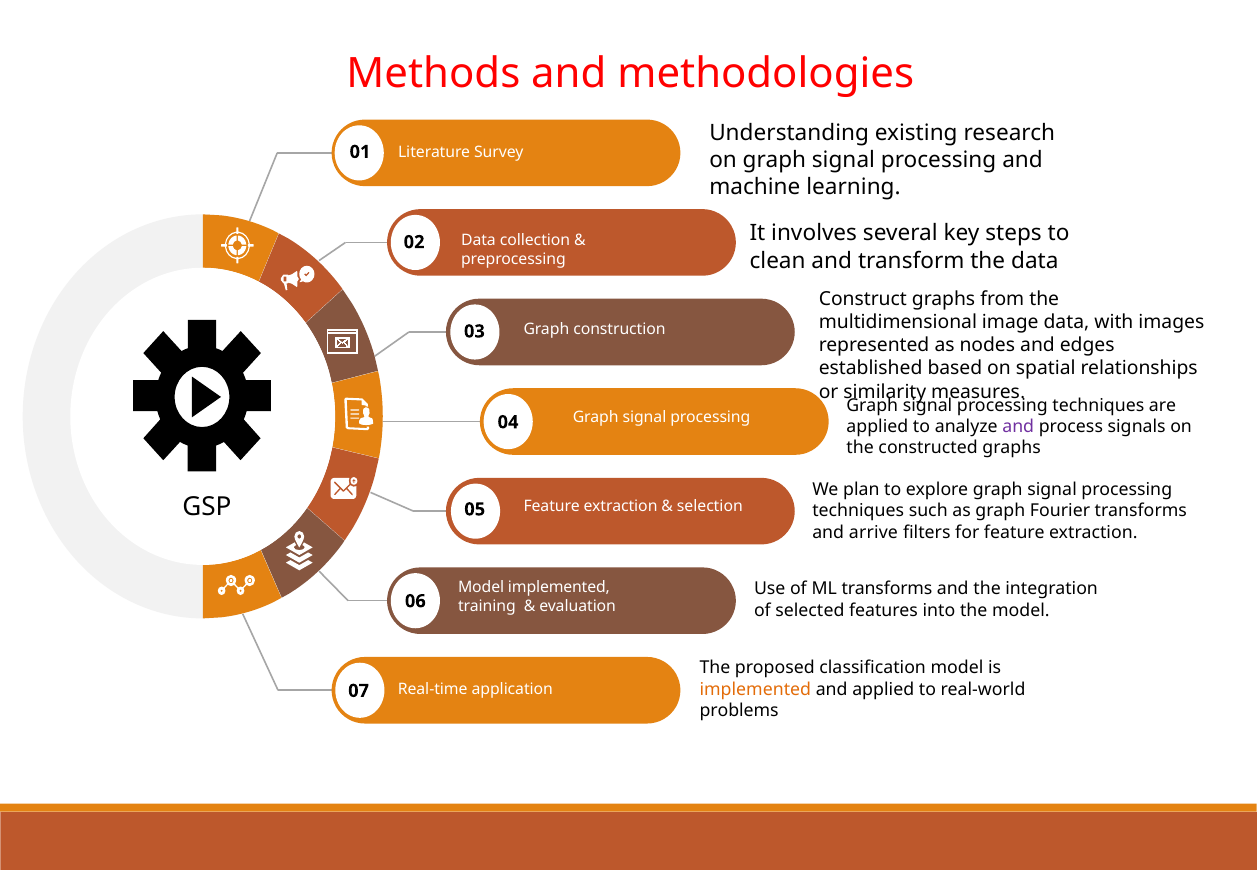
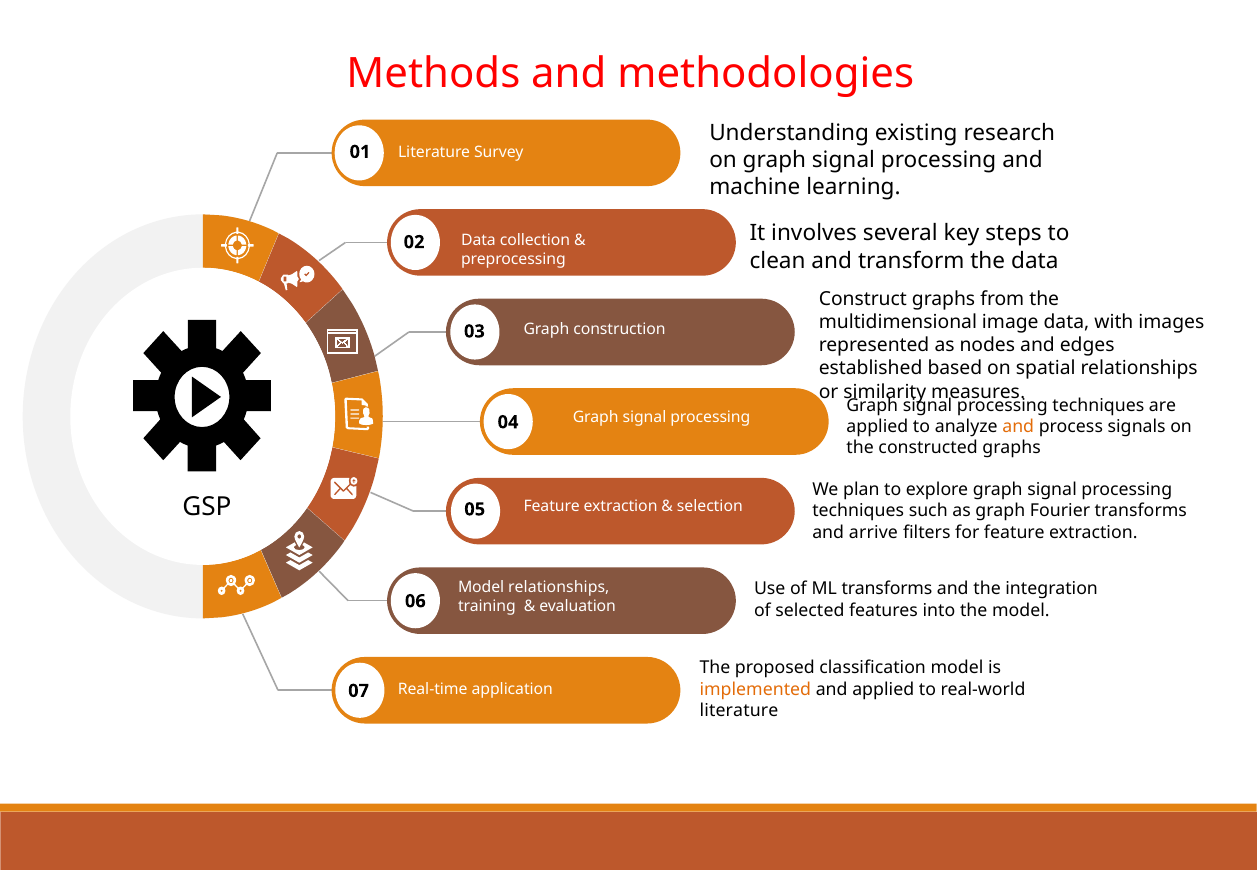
and colour: purple -> orange (1018, 427)
Model implemented: implemented -> relationships (559, 588)
problems: problems -> literature (739, 711)
